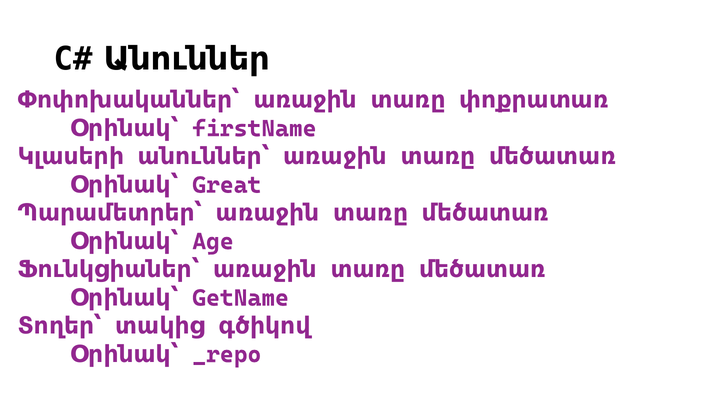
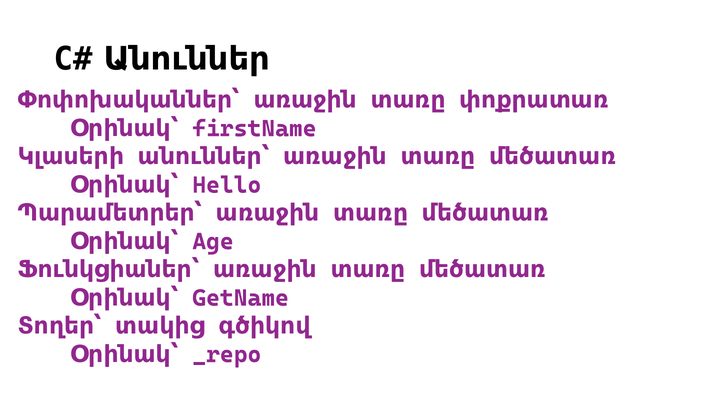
Great: Great -> Hello (227, 185)
